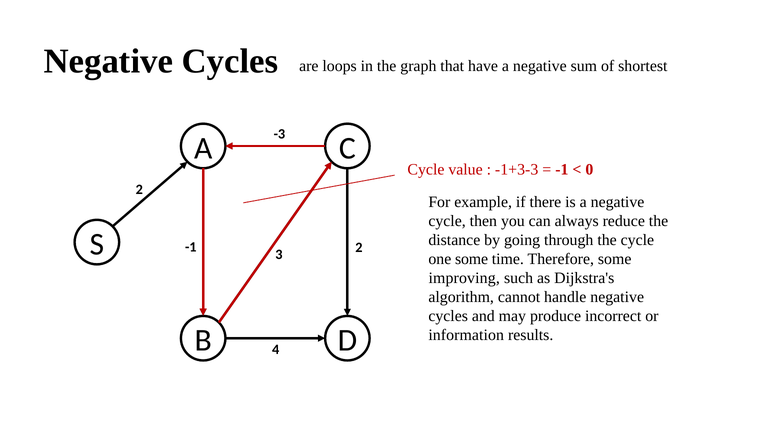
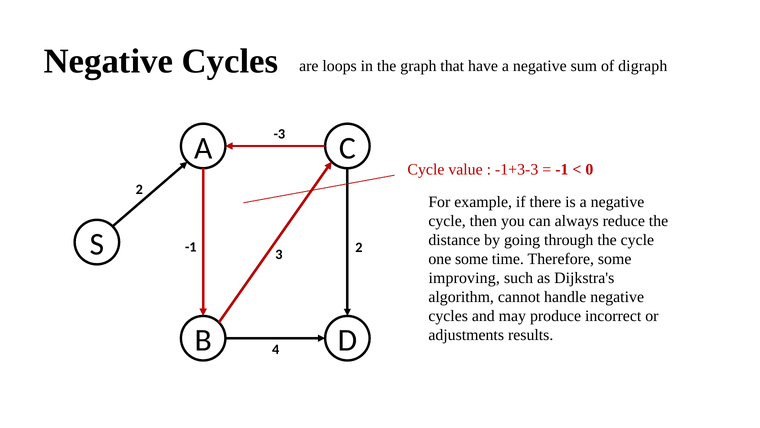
shortest: shortest -> digraph (643, 66)
information: information -> adjustments (466, 335)
